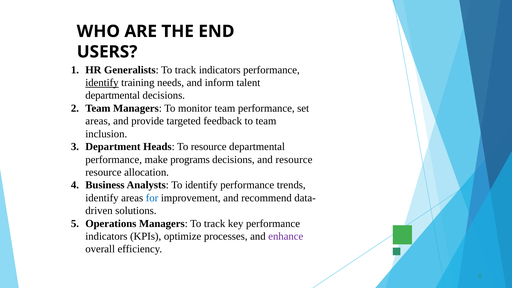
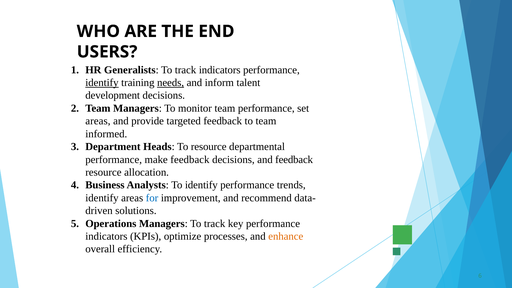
needs underline: none -> present (171, 83)
departmental: departmental -> development (113, 95)
inclusion: inclusion -> informed (106, 134)
make programs: programs -> feedback (190, 159)
and resource: resource -> feedback (294, 159)
enhance colour: purple -> orange (286, 236)
